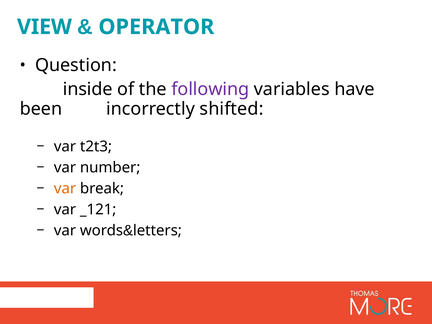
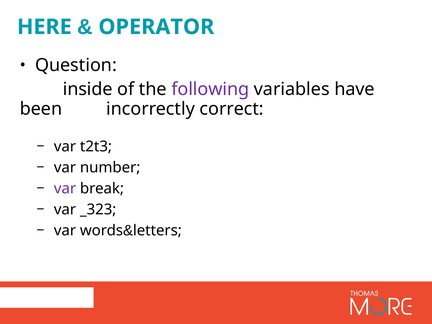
VIEW: VIEW -> HERE (44, 27)
shifted: shifted -> correct (232, 109)
var colour: orange -> purple (65, 189)
_121: _121 -> _323 (98, 210)
